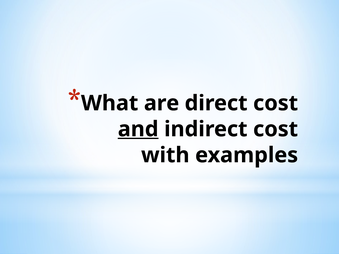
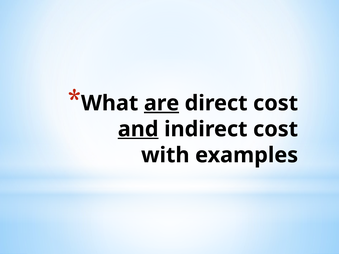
are underline: none -> present (162, 103)
